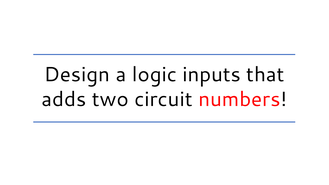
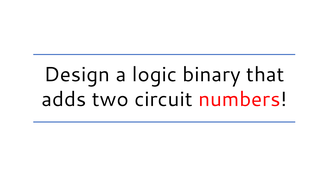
inputs: inputs -> binary (212, 75)
